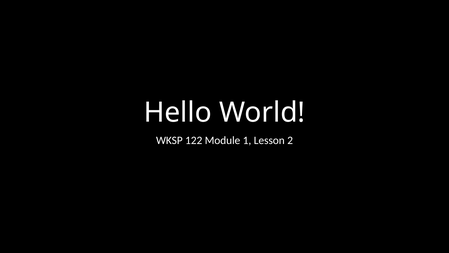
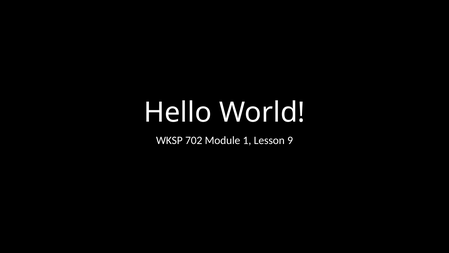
122: 122 -> 702 (194, 140)
2: 2 -> 9 (290, 140)
